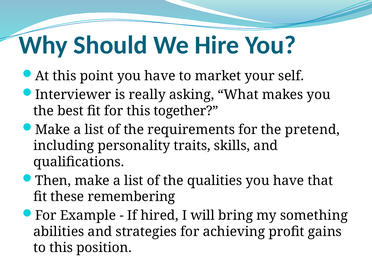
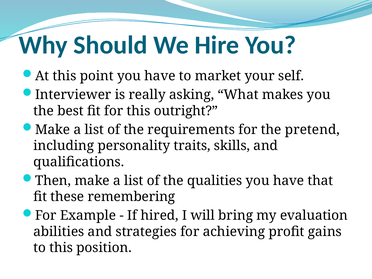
together: together -> outright (186, 111)
something: something -> evaluation (314, 216)
